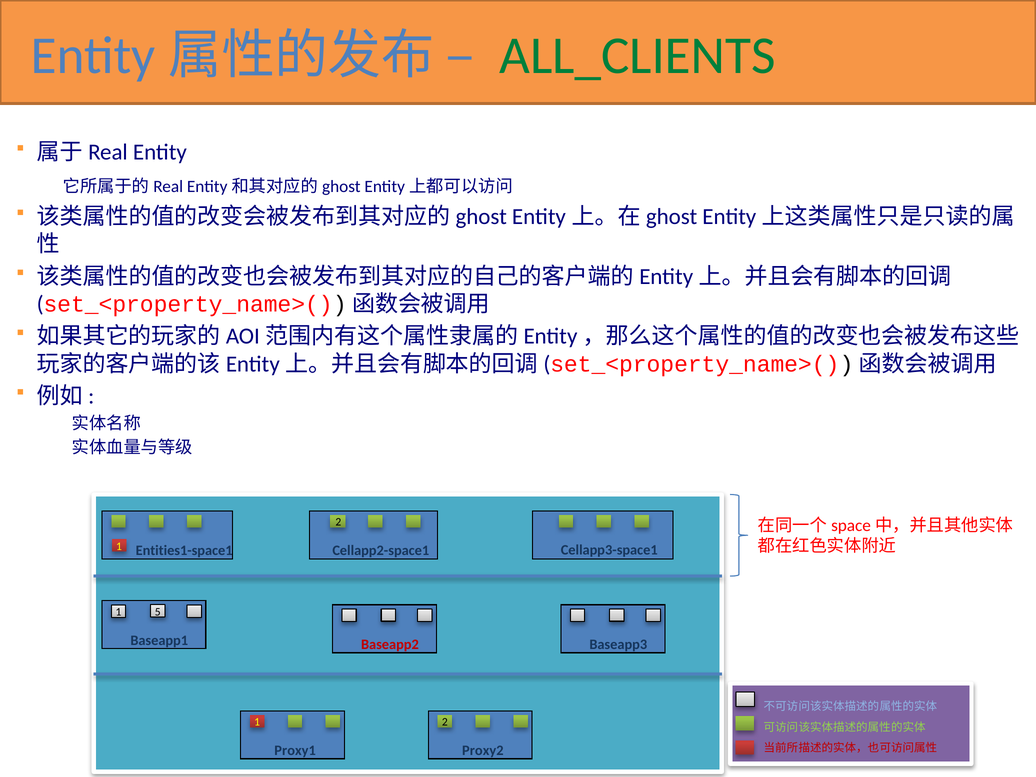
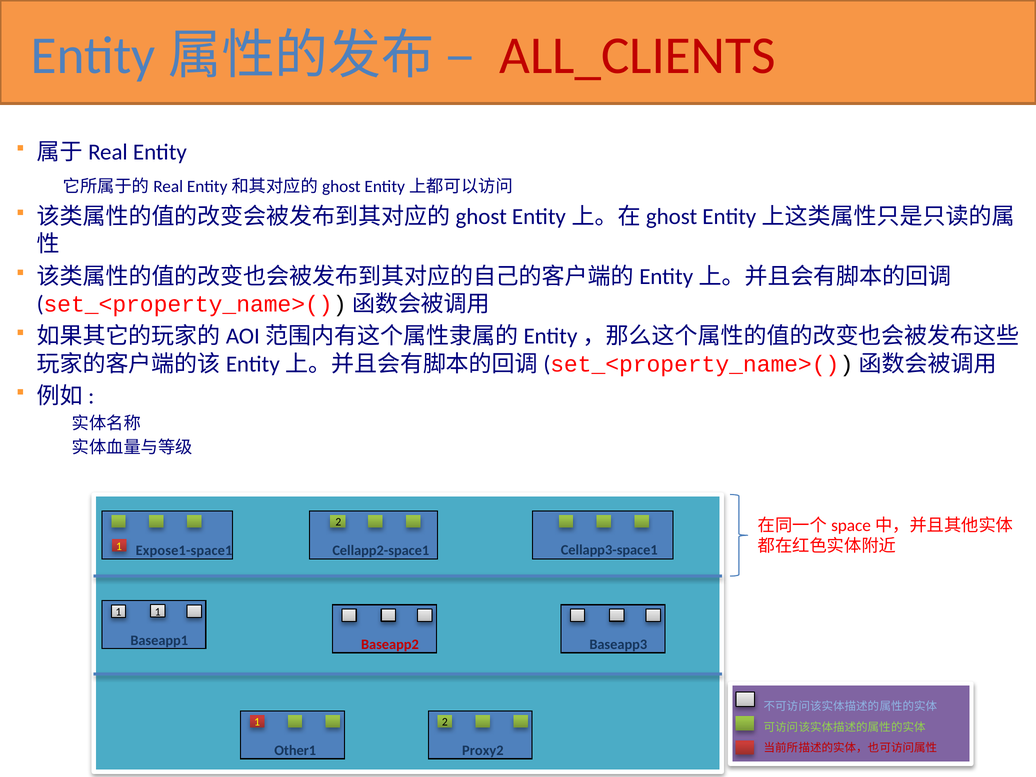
ALL_CLIENTS colour: green -> red (637, 56)
Entities1-space1: Entities1-space1 -> Expose1-space1 (184, 551)
1 5: 5 -> 1 (158, 612)
Proxy1: Proxy1 -> Other1 (295, 751)
